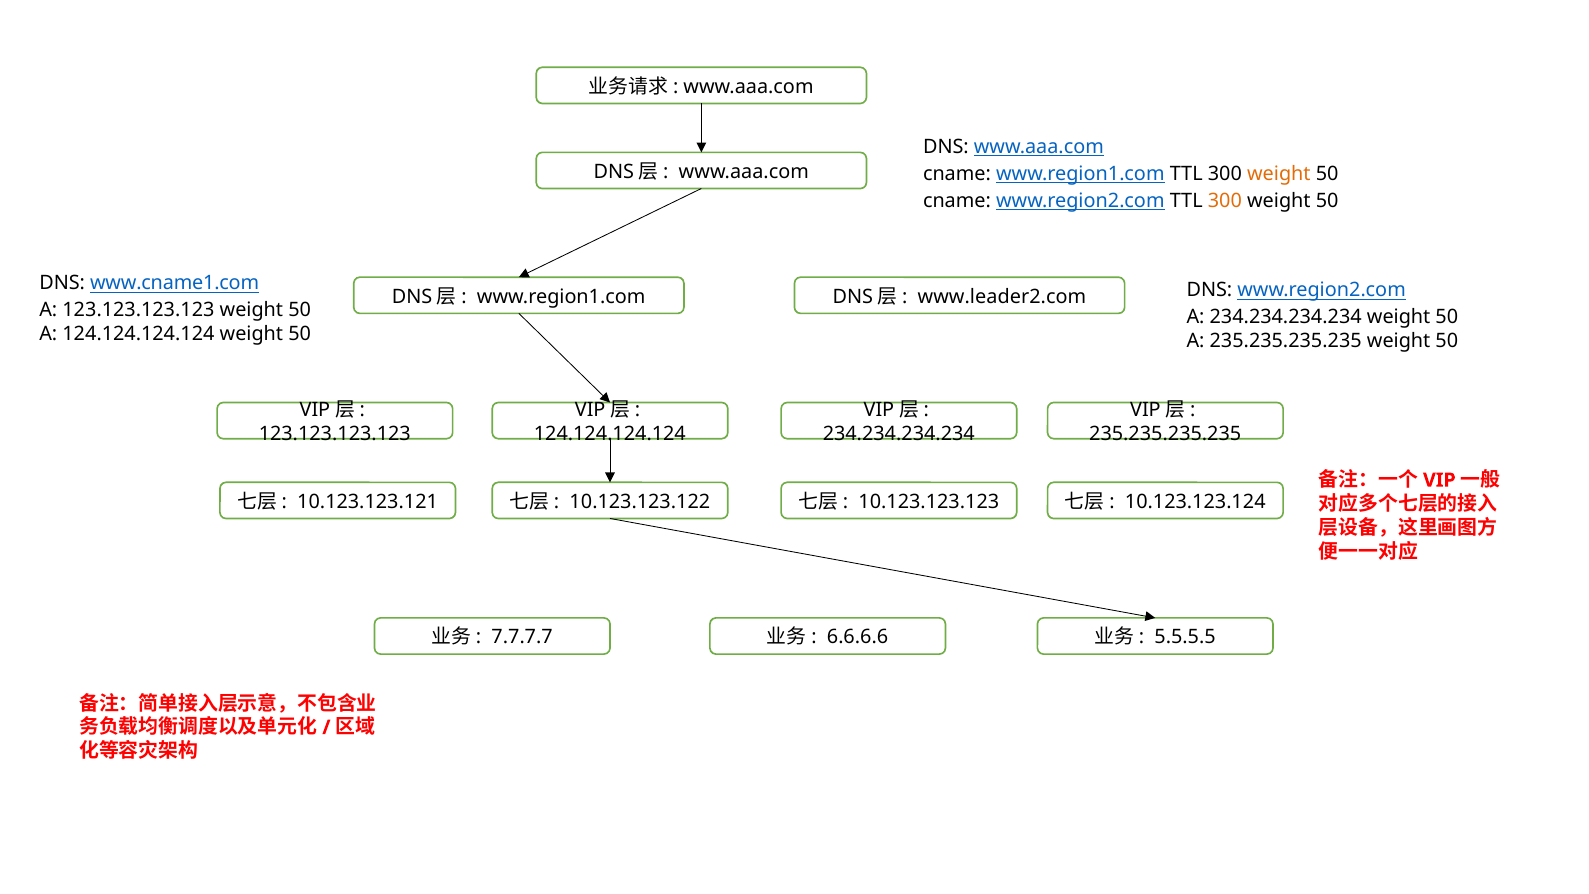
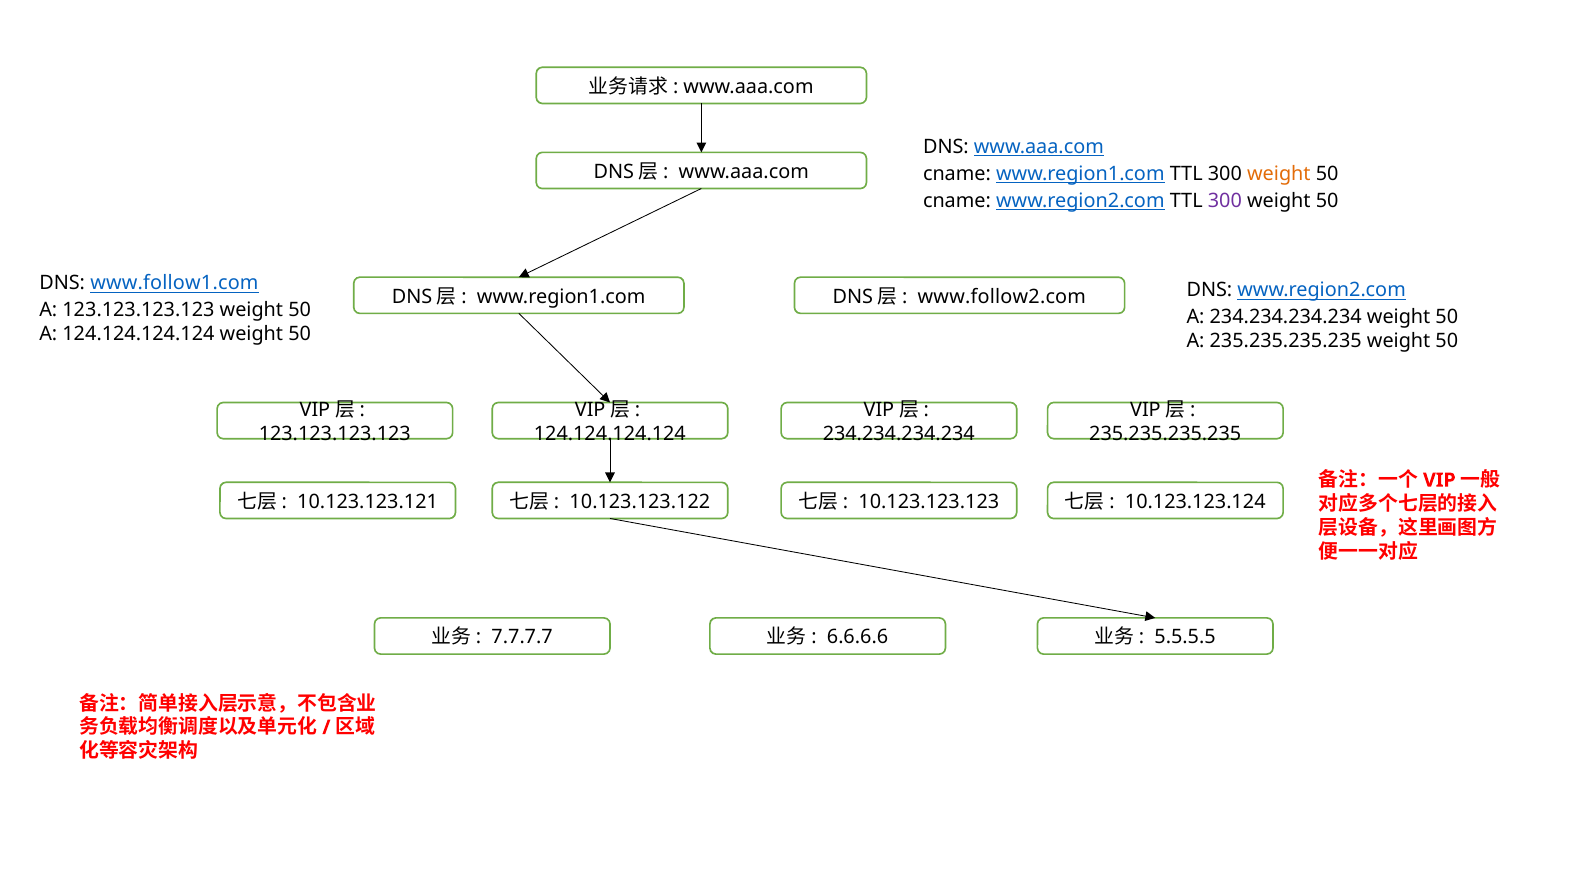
300 colour: orange -> purple (1225, 201)
www.cname1.com: www.cname1.com -> www.follow1.com (174, 283)
www.leader2.com: www.leader2.com -> www.follow2.com (1002, 297)
